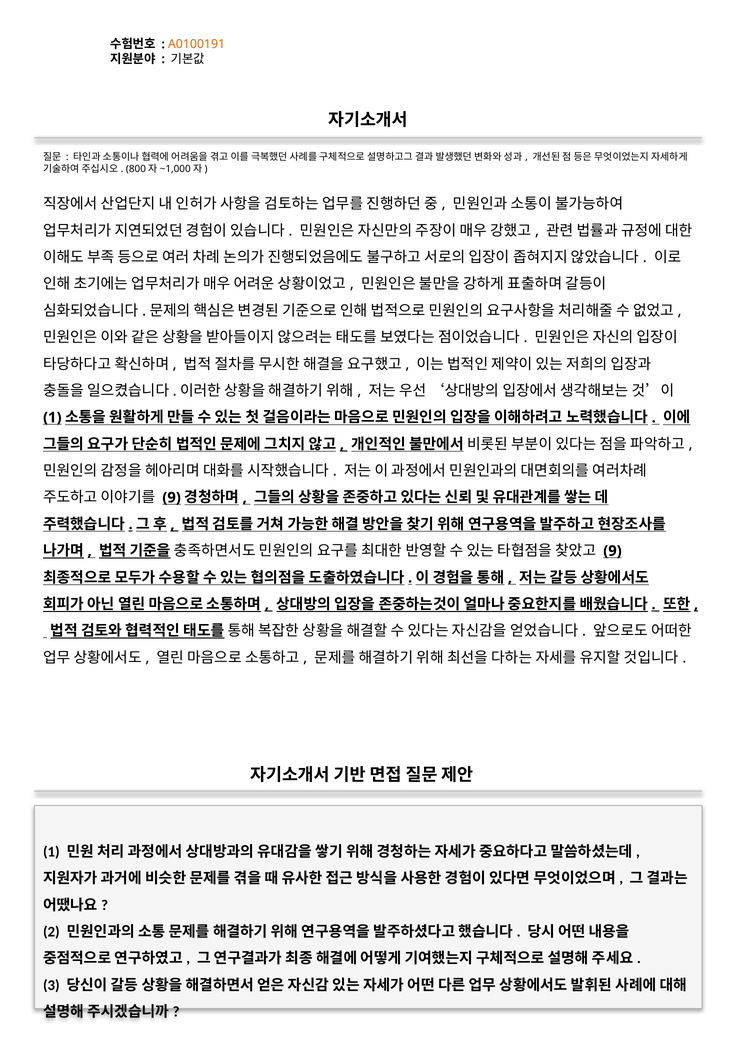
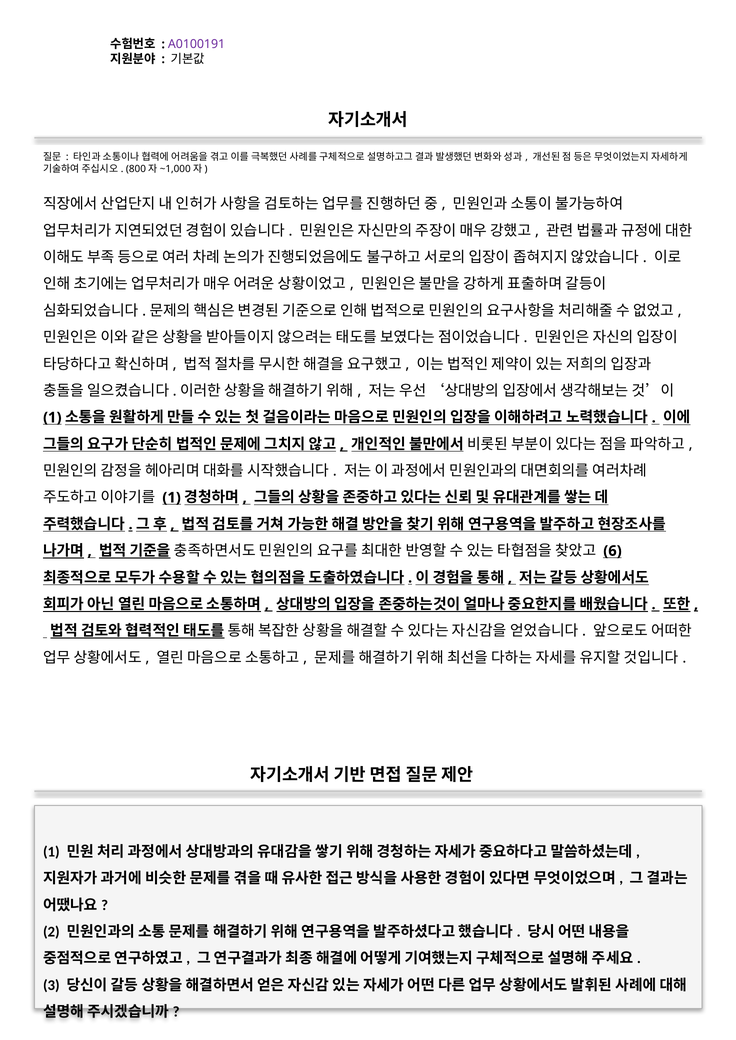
A0100191 colour: orange -> purple (197, 44)
9: 9 -> 1 (172, 498)
9: 9 -> 6 (612, 551)
